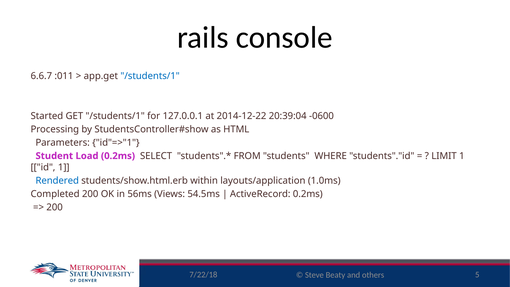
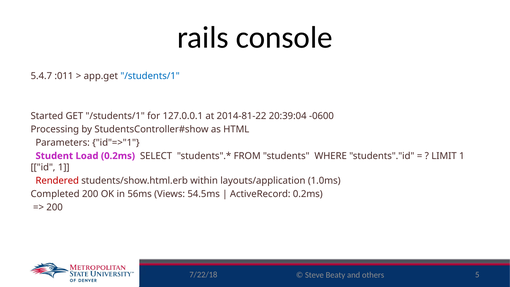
6.6.7: 6.6.7 -> 5.4.7 (41, 76)
2014-12-22: 2014-12-22 -> 2014-81-22 (242, 116)
Rendered colour: blue -> red (57, 181)
